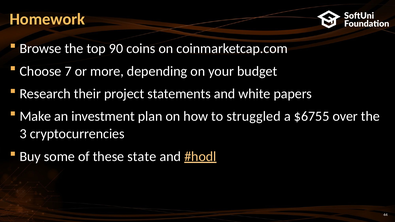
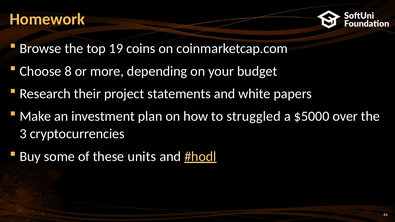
90: 90 -> 19 (116, 49)
7: 7 -> 8 (68, 71)
$6755: $6755 -> $5000 (312, 116)
state: state -> units (142, 157)
